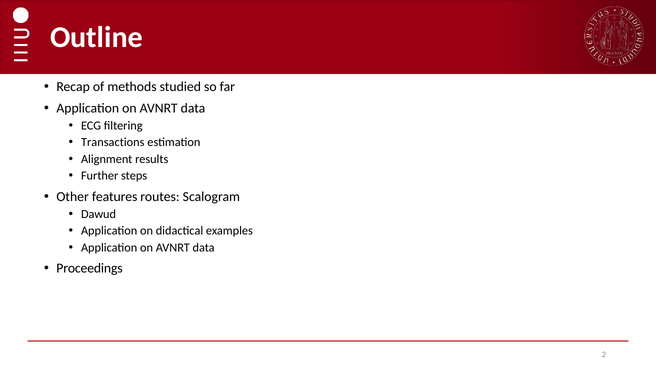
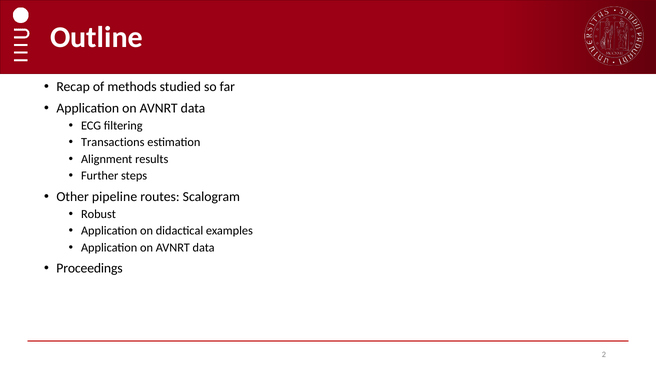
features: features -> pipeline (115, 197)
Dawud: Dawud -> Robust (98, 214)
